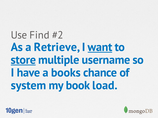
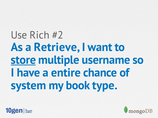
Find: Find -> Rich (40, 35)
want underline: present -> none (100, 47)
books: books -> entire (66, 73)
load: load -> type (105, 86)
